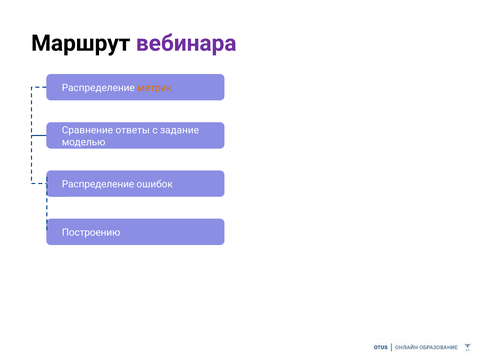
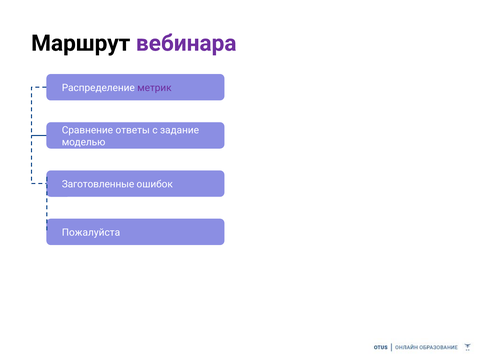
метрик colour: orange -> purple (154, 88)
Распределение: Распределение -> Заготовленные (98, 184)
Построению: Построению -> Пожалуйста (91, 232)
